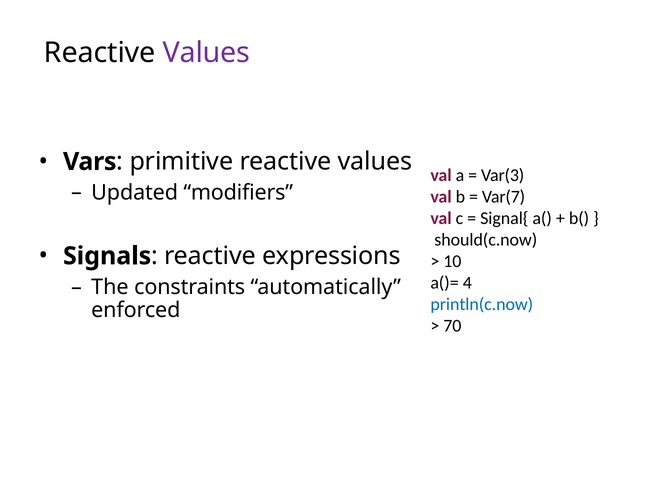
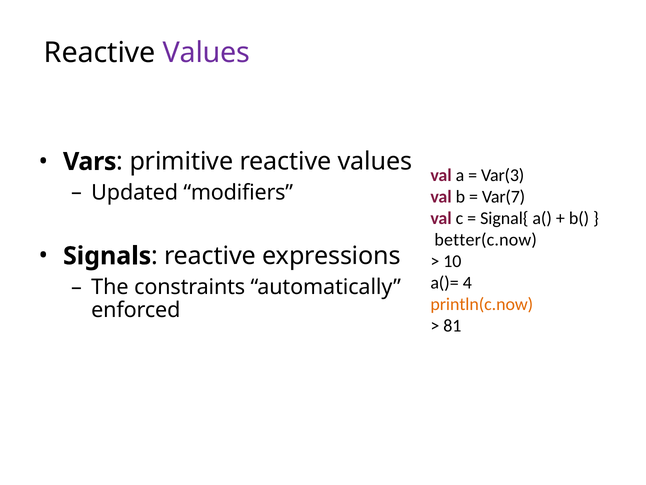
should(c.now: should(c.now -> better(c.now (486, 240)
println(c.now colour: blue -> orange (482, 304)
70: 70 -> 81 (452, 326)
